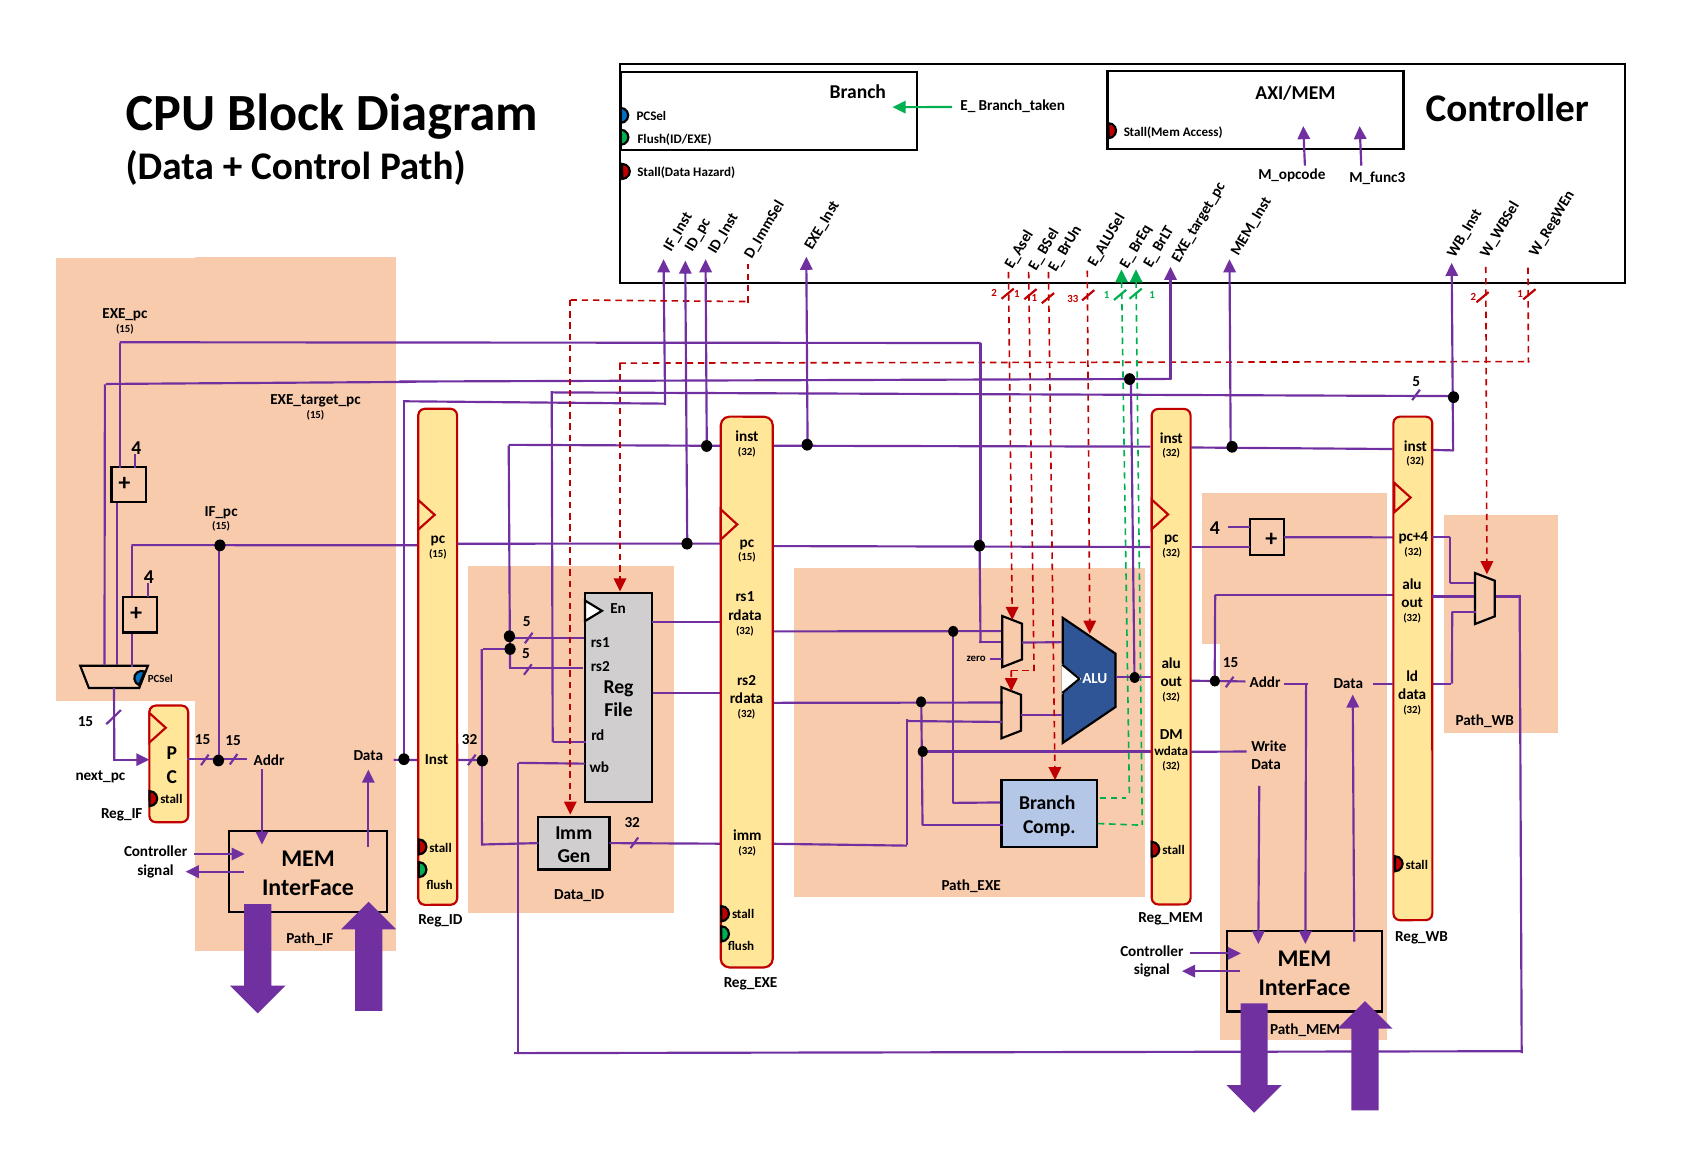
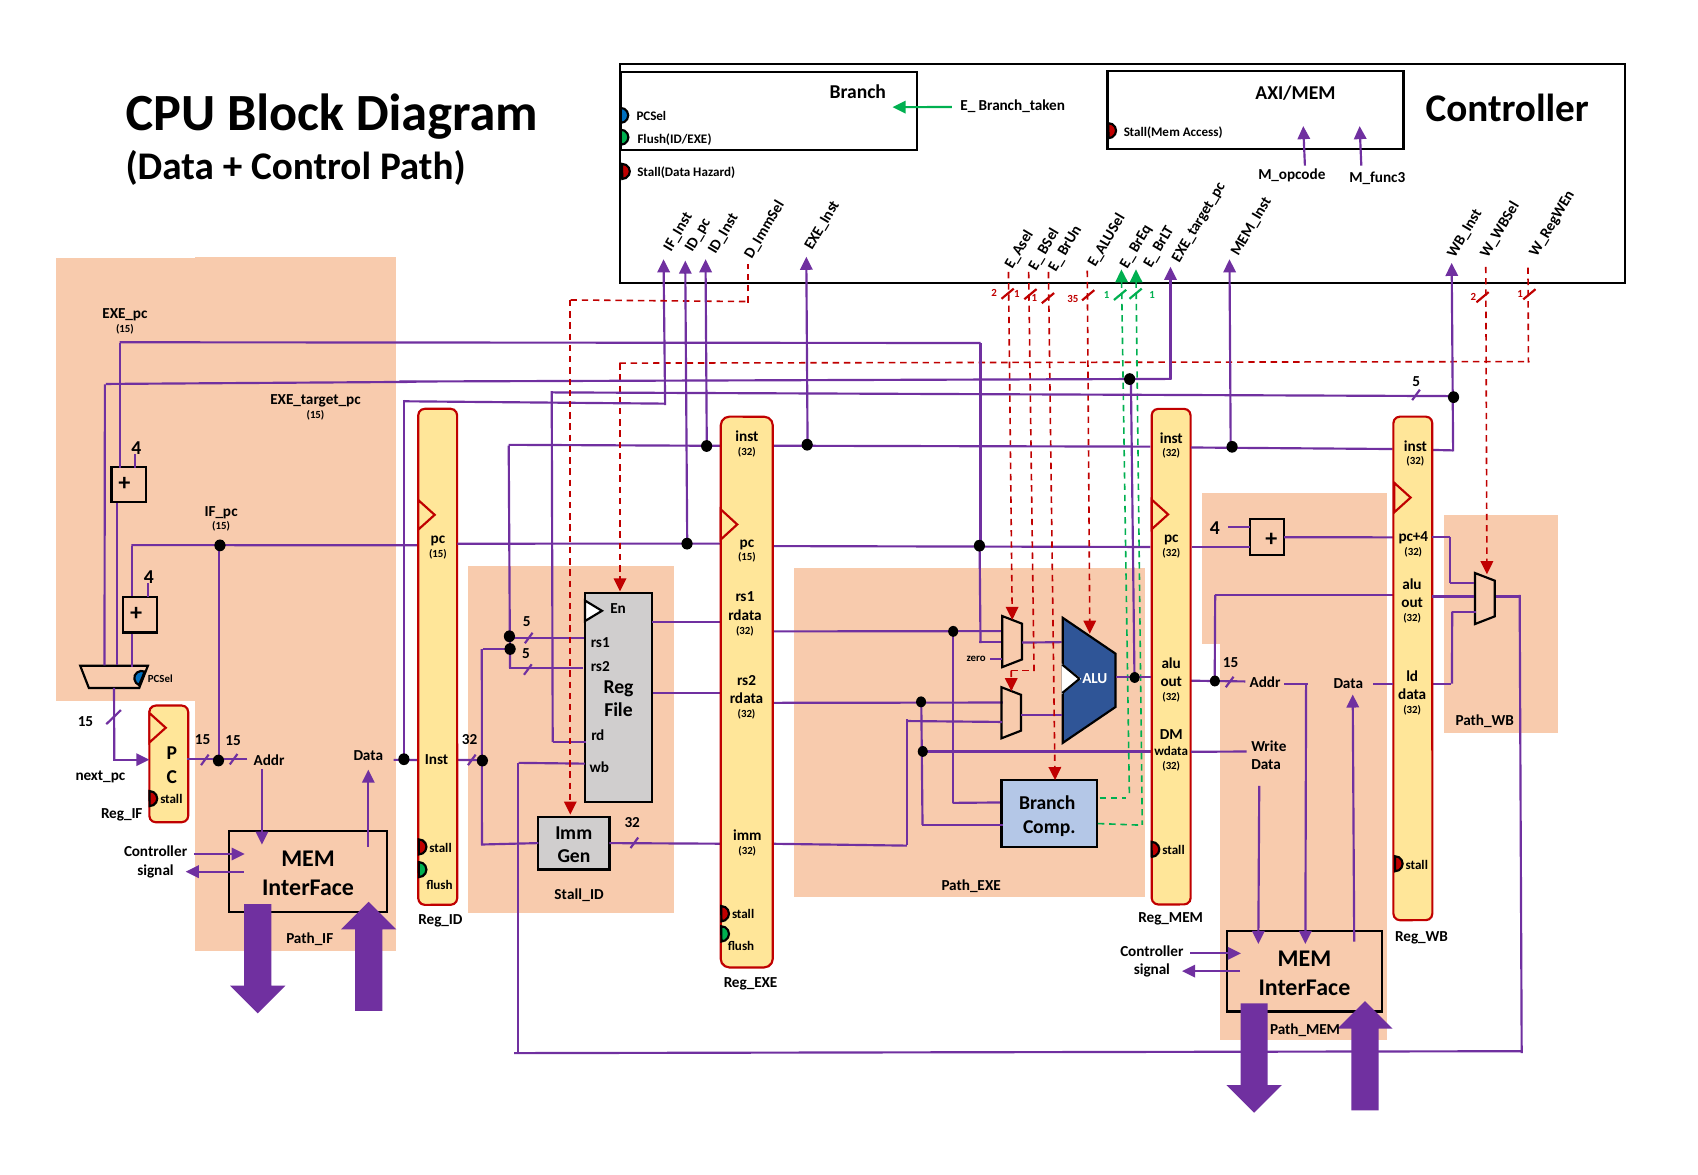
33: 33 -> 35 (1073, 299)
Data_ID: Data_ID -> Stall_ID (579, 895)
